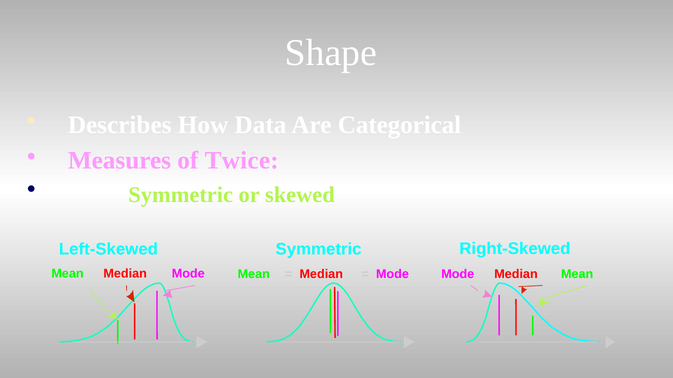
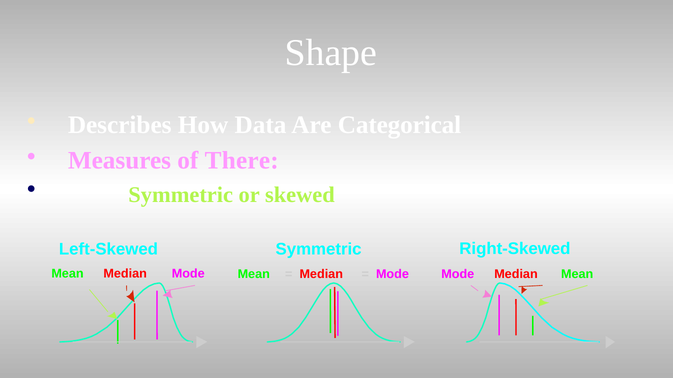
Twice: Twice -> There (242, 161)
